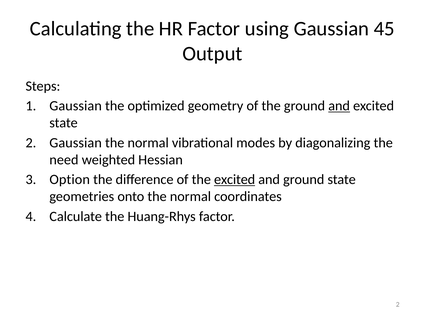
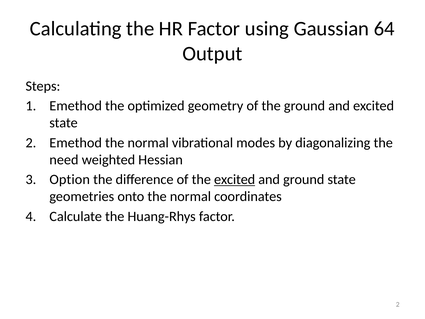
45: 45 -> 64 (384, 29)
Gaussian: Gaussian -> Emethod (76, 106)
and underline: present -> none (339, 106)
2 Gaussian: Gaussian -> Emethod (76, 143)
